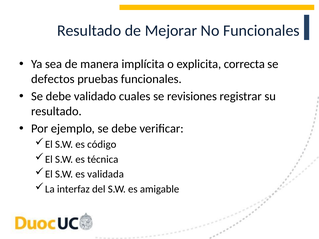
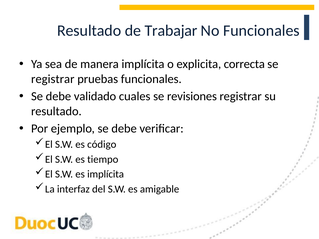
Mejorar: Mejorar -> Trabajar (171, 31)
defectos: defectos -> registrar (53, 79)
técnica: técnica -> tiempo (103, 159)
es validada: validada -> implícita (106, 174)
